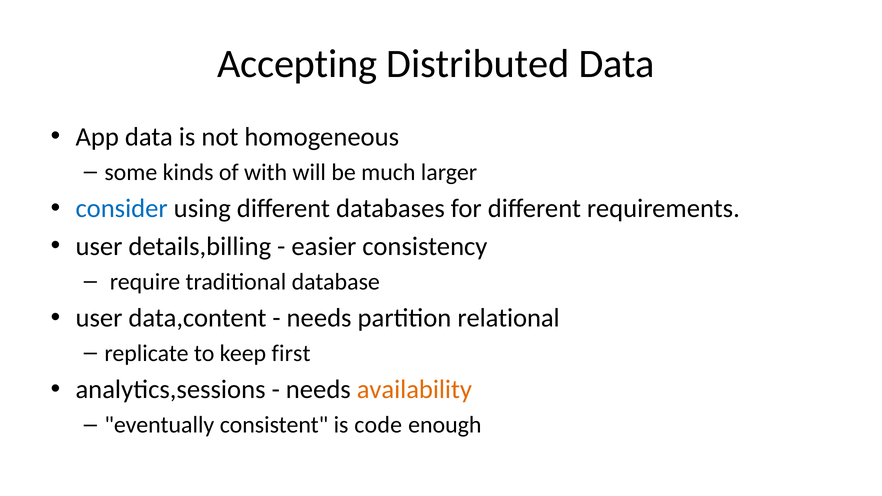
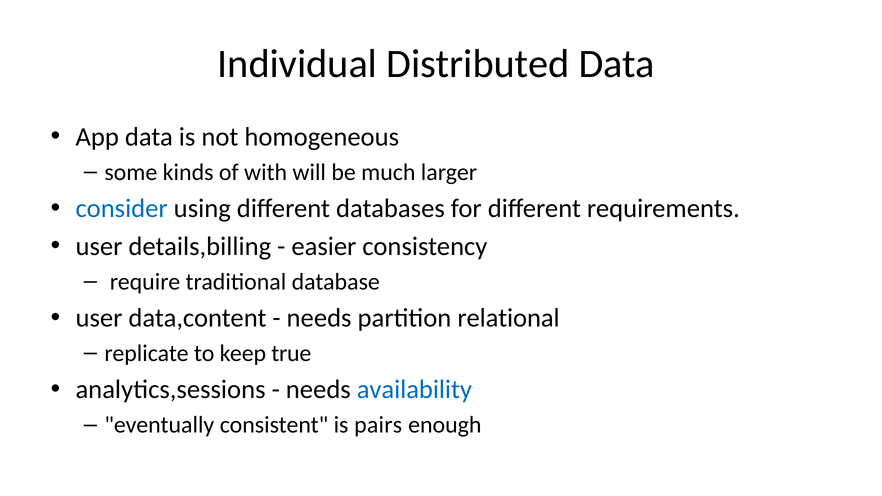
Accepting: Accepting -> Individual (297, 64)
first: first -> true (291, 353)
availability colour: orange -> blue (414, 390)
code: code -> pairs (378, 425)
